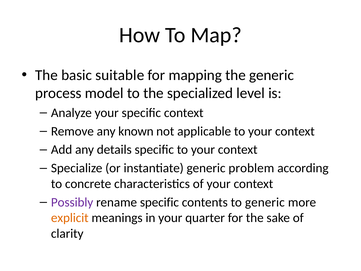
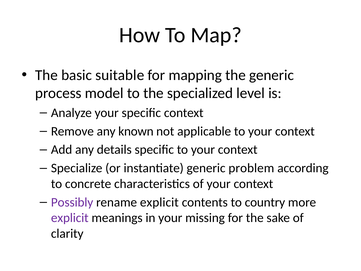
rename specific: specific -> explicit (159, 202)
to generic: generic -> country (265, 202)
explicit colour: orange -> purple (70, 218)
quarter: quarter -> missing (205, 218)
